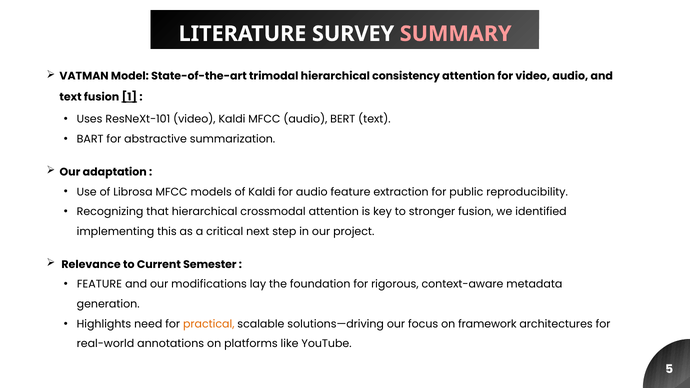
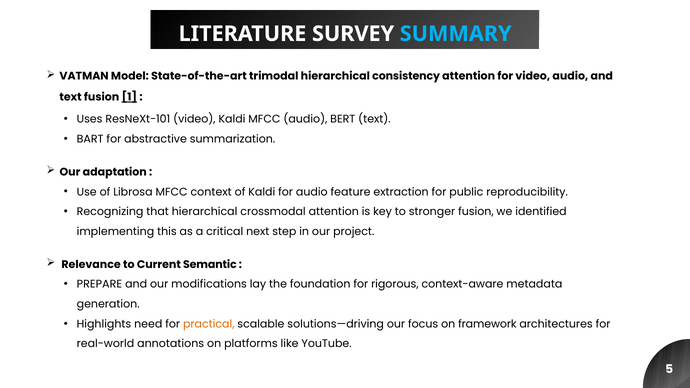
SUMMARY colour: pink -> light blue (456, 34)
models: models -> context (211, 192)
Semester: Semester -> Semantic (210, 265)
FEATURE: FEATURE -> PREPARE (99, 284)
